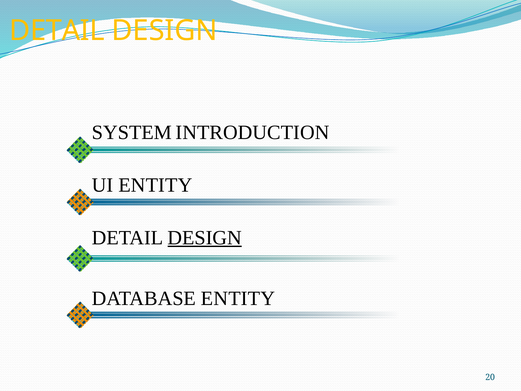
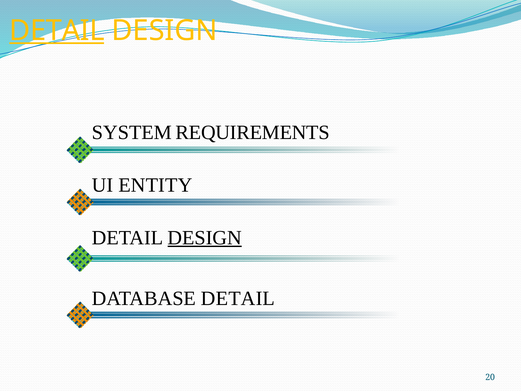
DETAIL underline: none -> present (57, 31)
INTRODUCTION: INTRODUCTION -> REQUIREMENTS (253, 132)
ENTITY: ENTITY -> DETAIL (238, 298)
